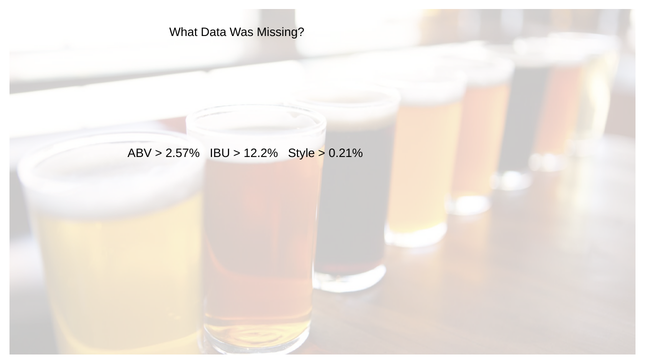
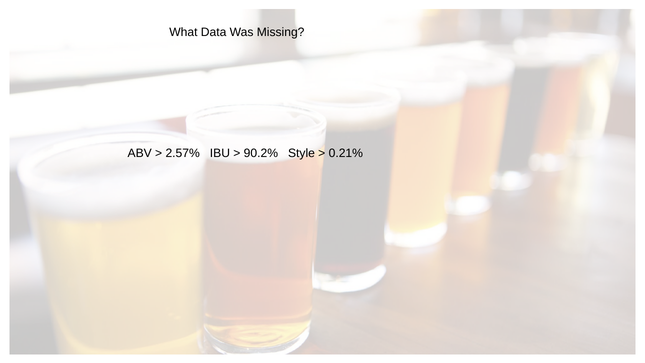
12.2%: 12.2% -> 90.2% (261, 153)
